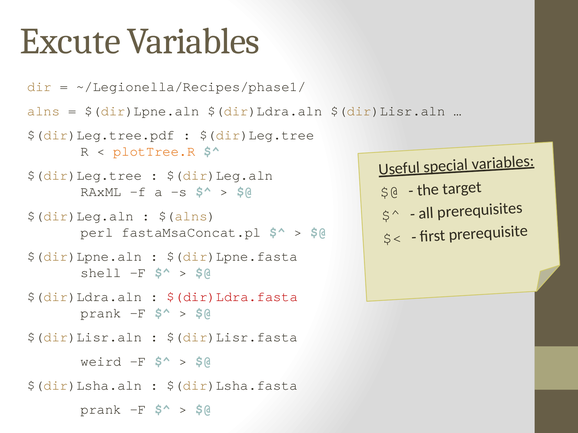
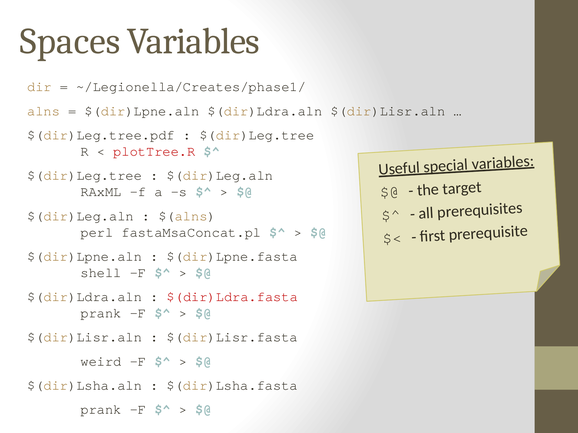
Excute: Excute -> Spaces (70, 41)
~/Legionella/Recipes/phase1/: ~/Legionella/Recipes/phase1/ -> ~/Legionella/Creates/phase1/ (191, 87)
plotTree.R colour: orange -> red (154, 152)
